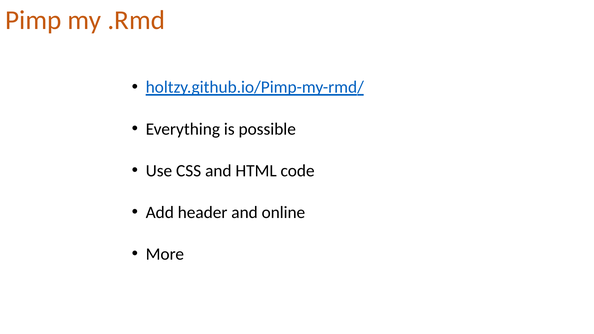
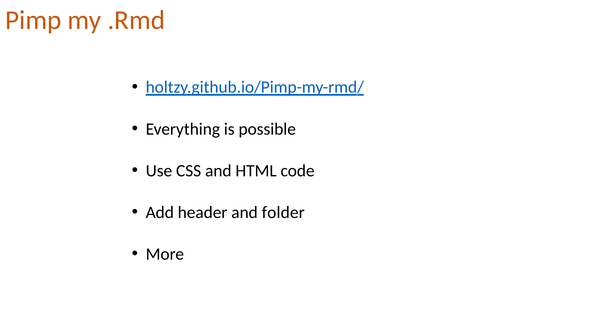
online: online -> folder (283, 212)
